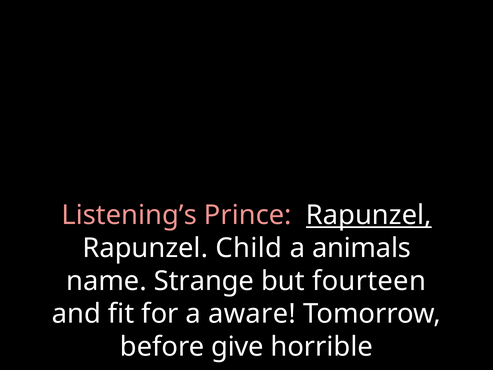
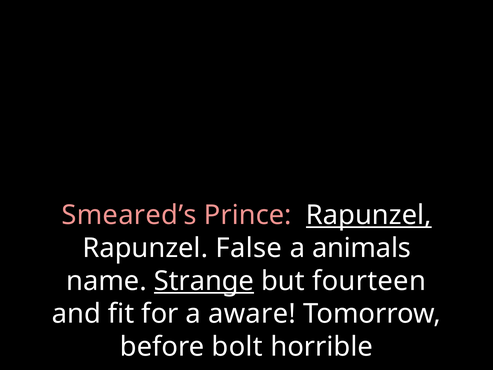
Listening’s: Listening’s -> Smeared’s (129, 215)
Child: Child -> False (249, 248)
Strange underline: none -> present (204, 281)
give: give -> bolt (237, 347)
